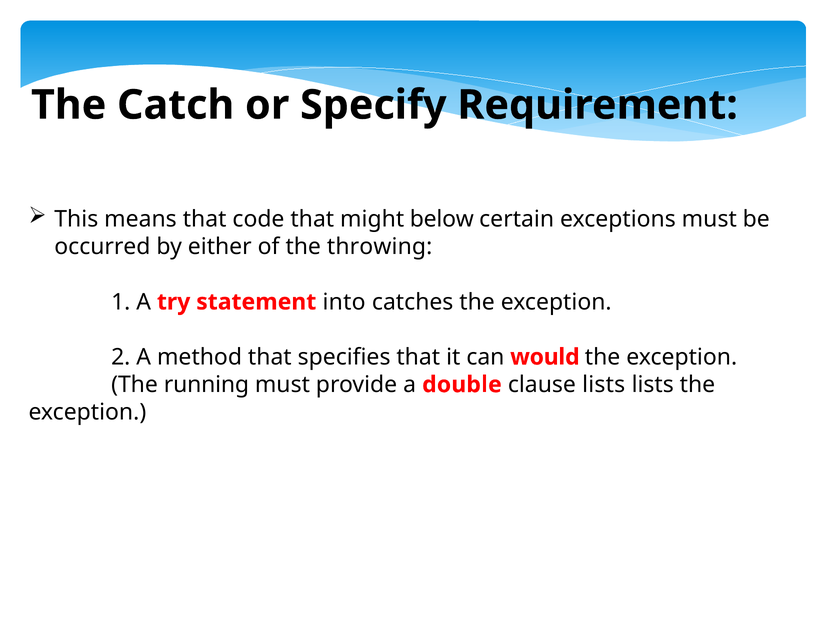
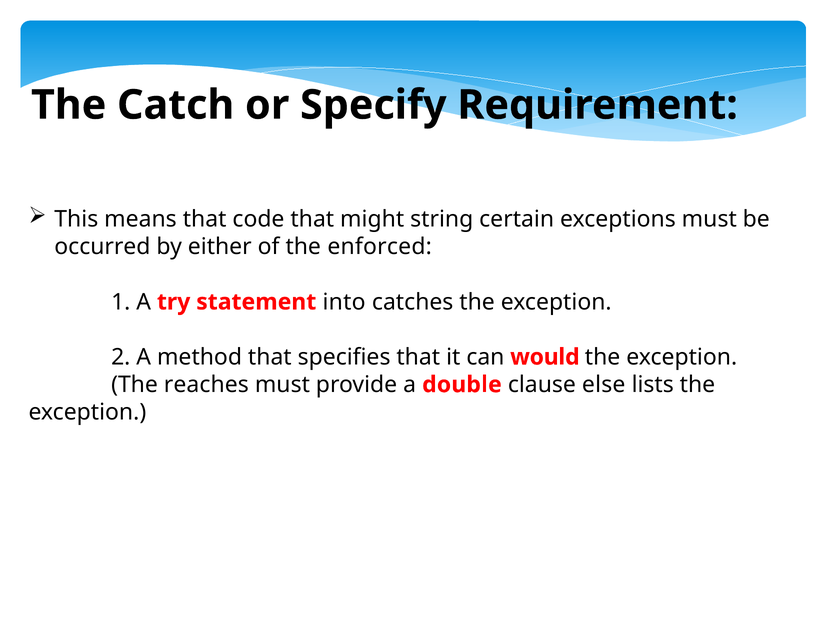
below: below -> string (442, 219)
throwing: throwing -> enforced (380, 247)
running: running -> reaches (206, 384)
clause lists: lists -> else (604, 384)
